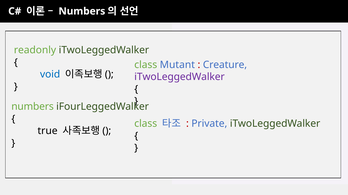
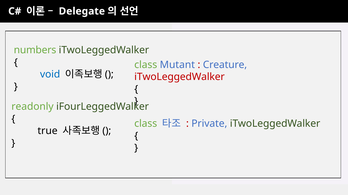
Numbers: Numbers -> Delegate (82, 11)
readonly: readonly -> numbers (35, 50)
iTwoLeggedWalker colour: purple -> red (180, 77)
numbers: numbers -> readonly (32, 107)
